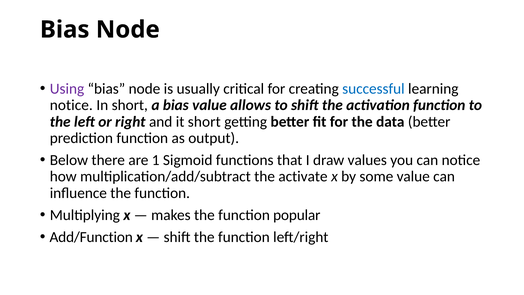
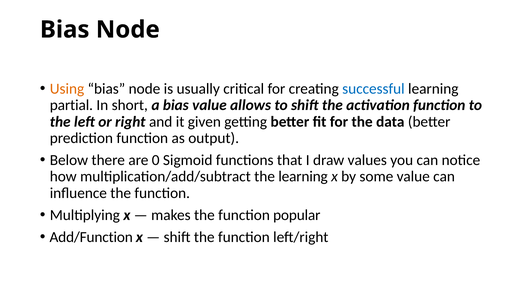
Using colour: purple -> orange (67, 89)
notice: notice -> partial (71, 105)
it short: short -> given (204, 122)
1: 1 -> 0 (156, 160)
the activate: activate -> learning (303, 176)
